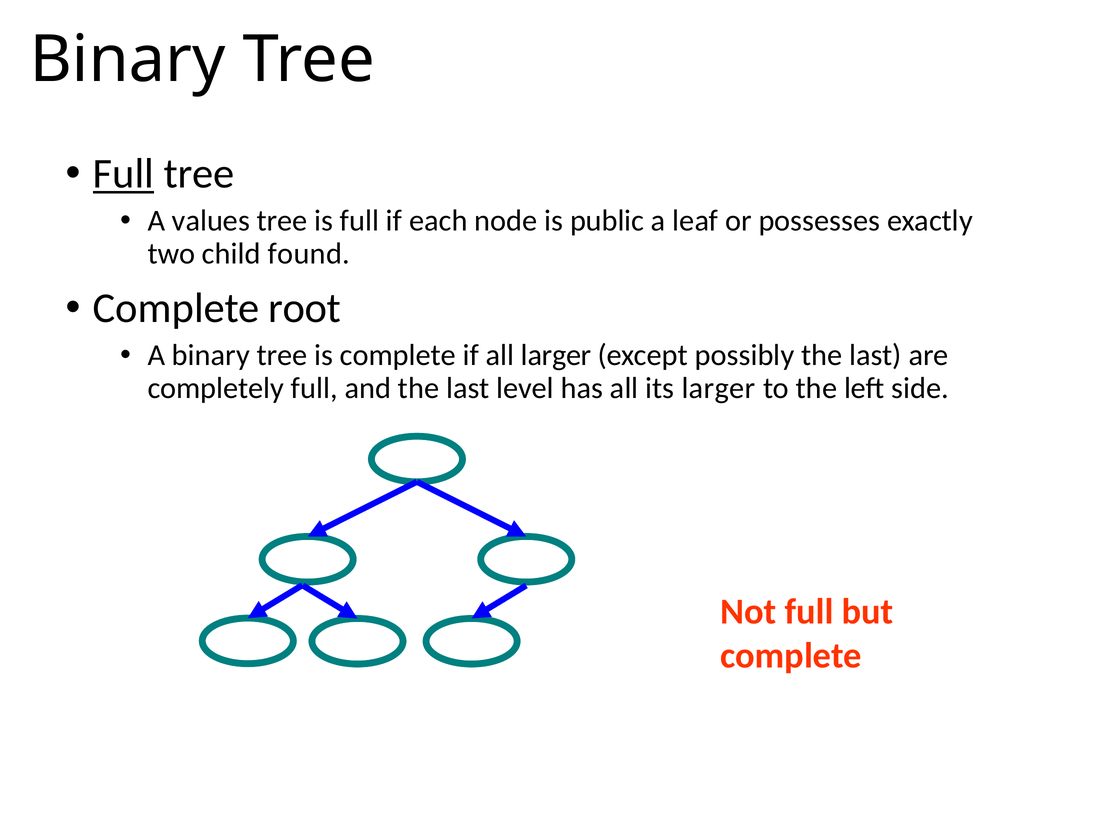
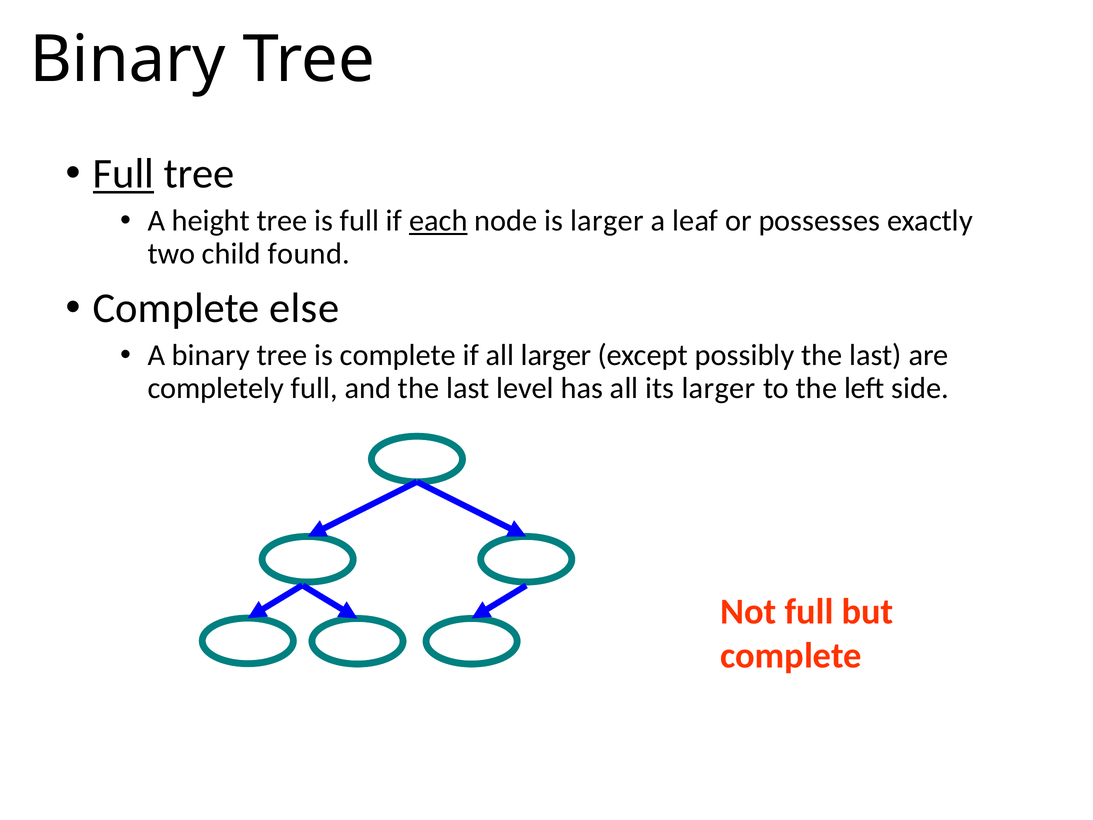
values: values -> height (211, 221)
each underline: none -> present (438, 221)
is public: public -> larger (607, 221)
root: root -> else (304, 308)
